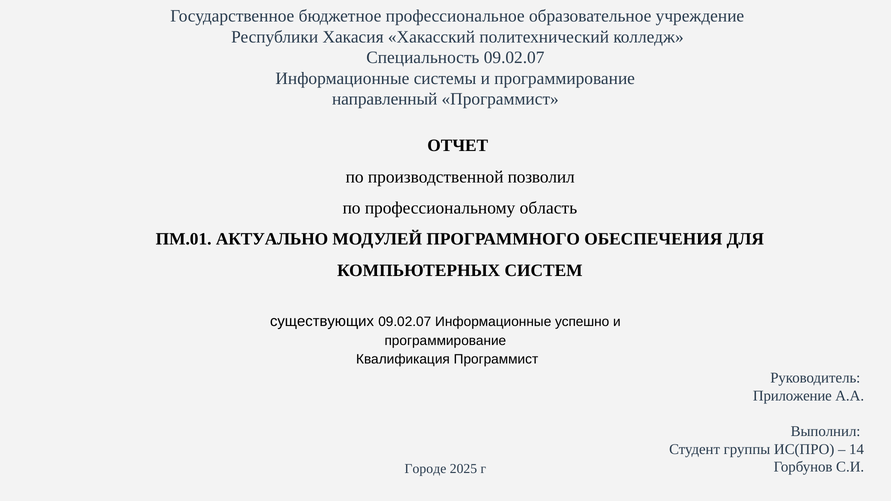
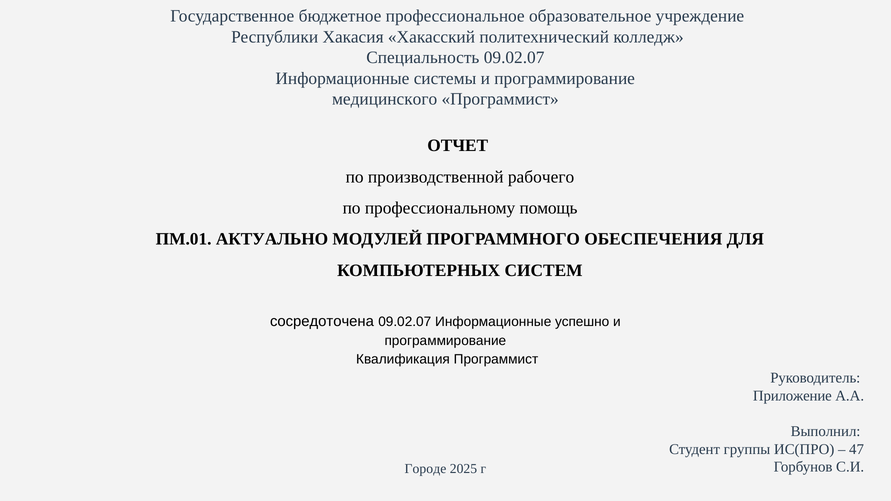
направленный: направленный -> медицинского (385, 99)
позволил: позволил -> рабочего (541, 177)
область: область -> помощь (549, 208)
существующих: существующих -> сосредоточена (322, 321)
14: 14 -> 47 (857, 449)
